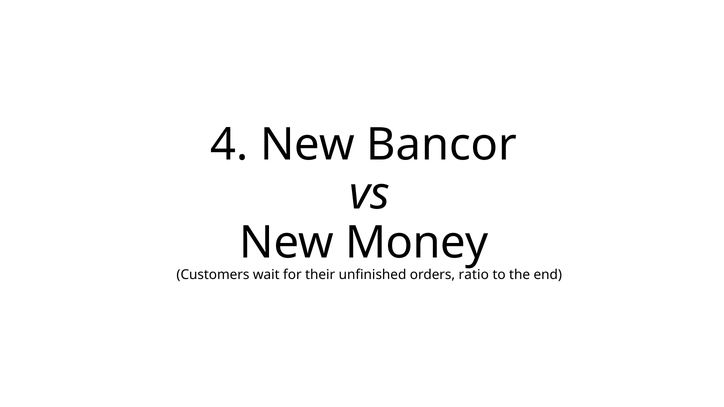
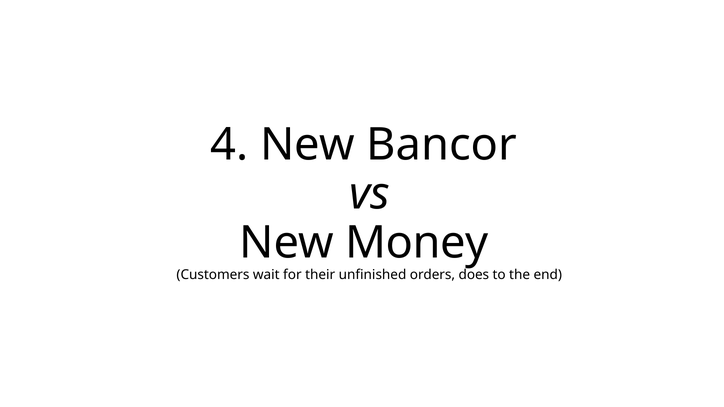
ratio: ratio -> does (474, 275)
